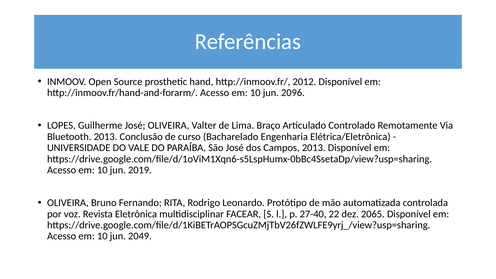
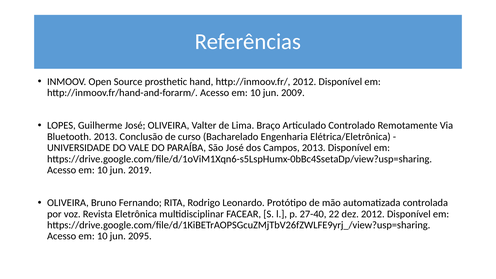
2096: 2096 -> 2009 (293, 93)
dez 2065: 2065 -> 2012 (373, 214)
2049: 2049 -> 2095 (140, 236)
